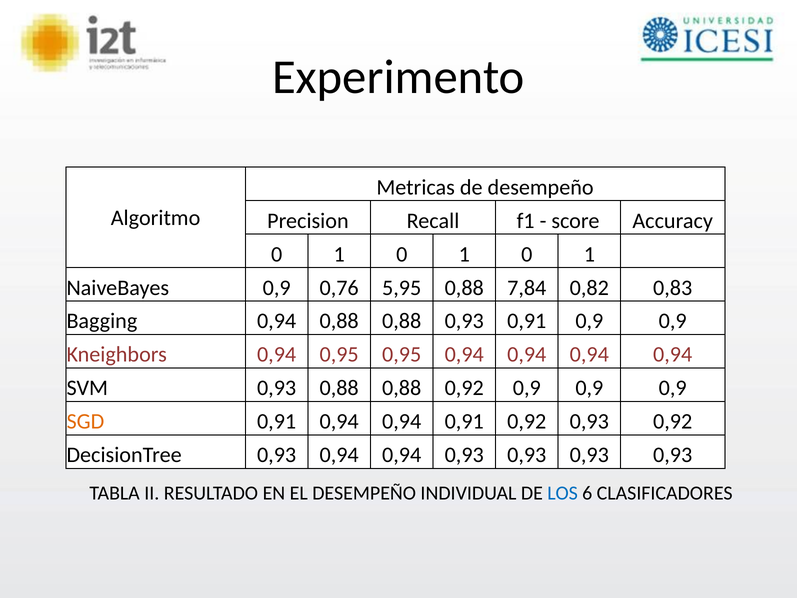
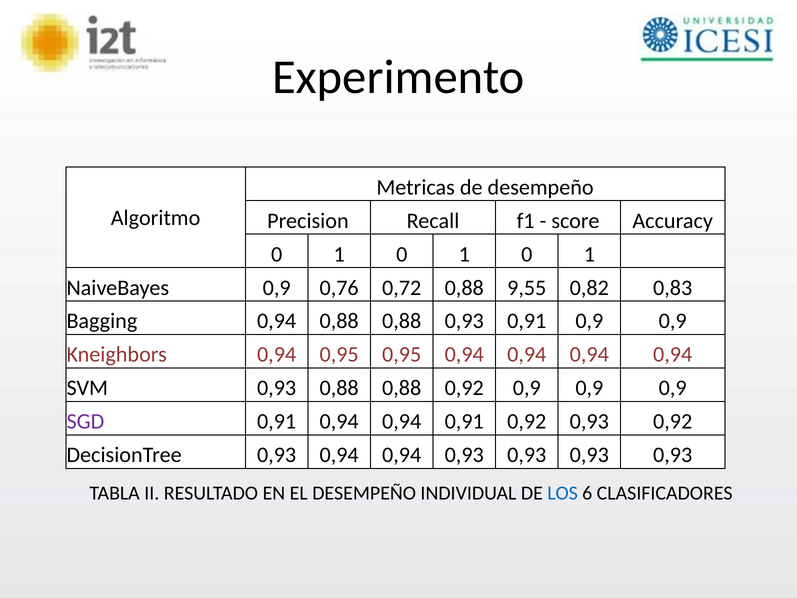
5,95: 5,95 -> 0,72 (402, 288)
7,84: 7,84 -> 9,55 (527, 288)
SGD colour: orange -> purple (85, 421)
